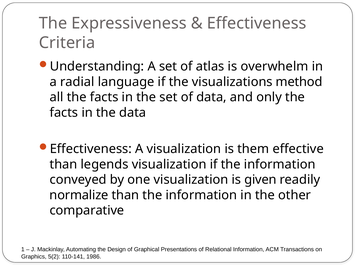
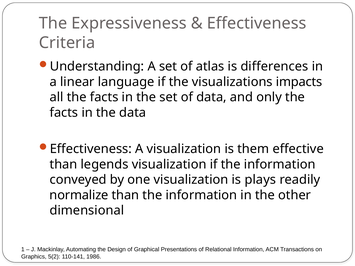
overwhelm: overwhelm -> differences (274, 67)
radial: radial -> linear (77, 82)
method: method -> impacts (299, 82)
given: given -> plays (260, 180)
comparative: comparative -> dimensional (87, 211)
